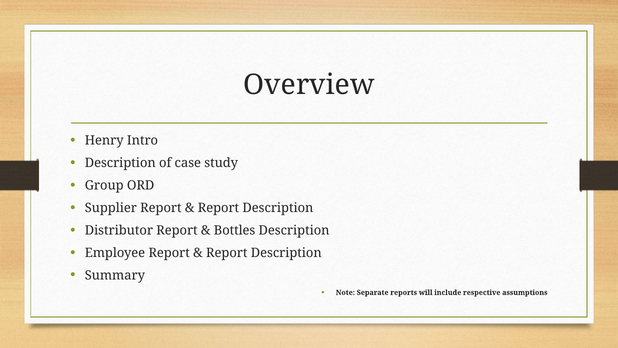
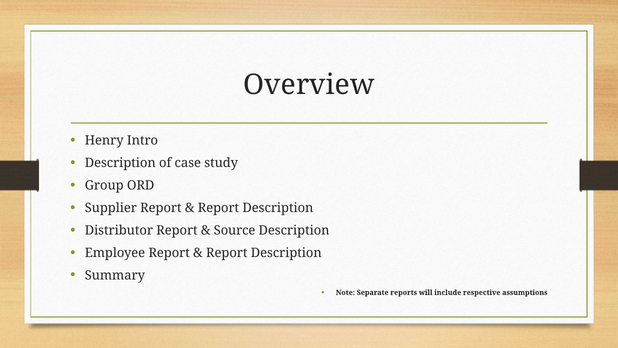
Bottles: Bottles -> Source (235, 230)
